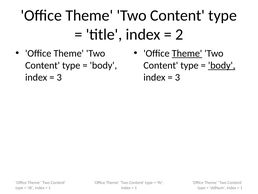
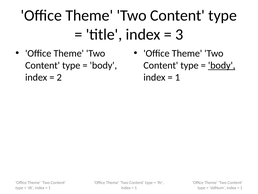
2: 2 -> 3 (179, 34)
Theme underline: present -> none (187, 53)
3: 3 -> 2 (59, 77)
3: 3 -> 1 (177, 77)
